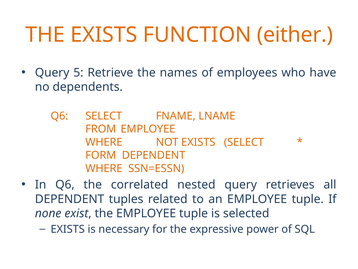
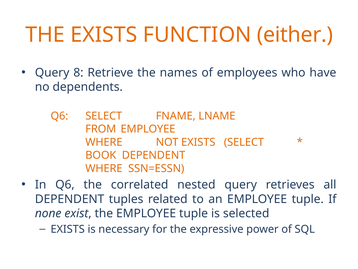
5: 5 -> 8 (78, 72)
FORM: FORM -> BOOK (101, 155)
